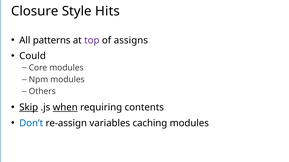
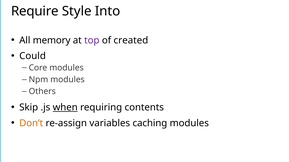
Closure: Closure -> Require (35, 11)
Hits: Hits -> Into (108, 11)
patterns: patterns -> memory (52, 40)
assigns: assigns -> created (131, 40)
Skip underline: present -> none (29, 108)
Don’t colour: blue -> orange (31, 124)
